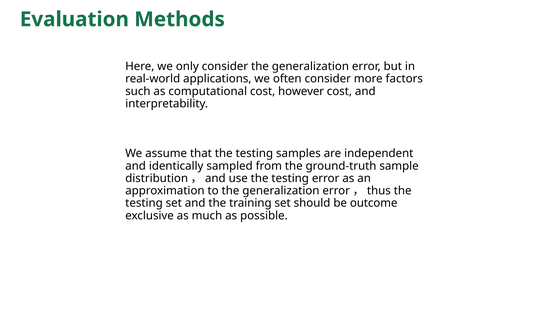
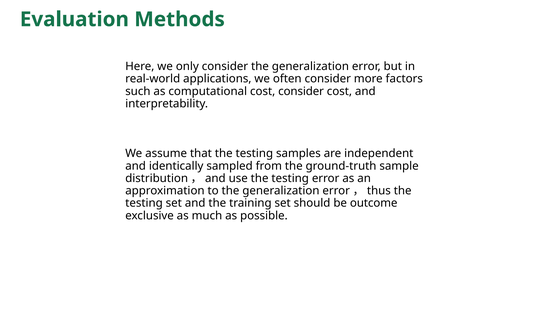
cost however: however -> consider (301, 91)
